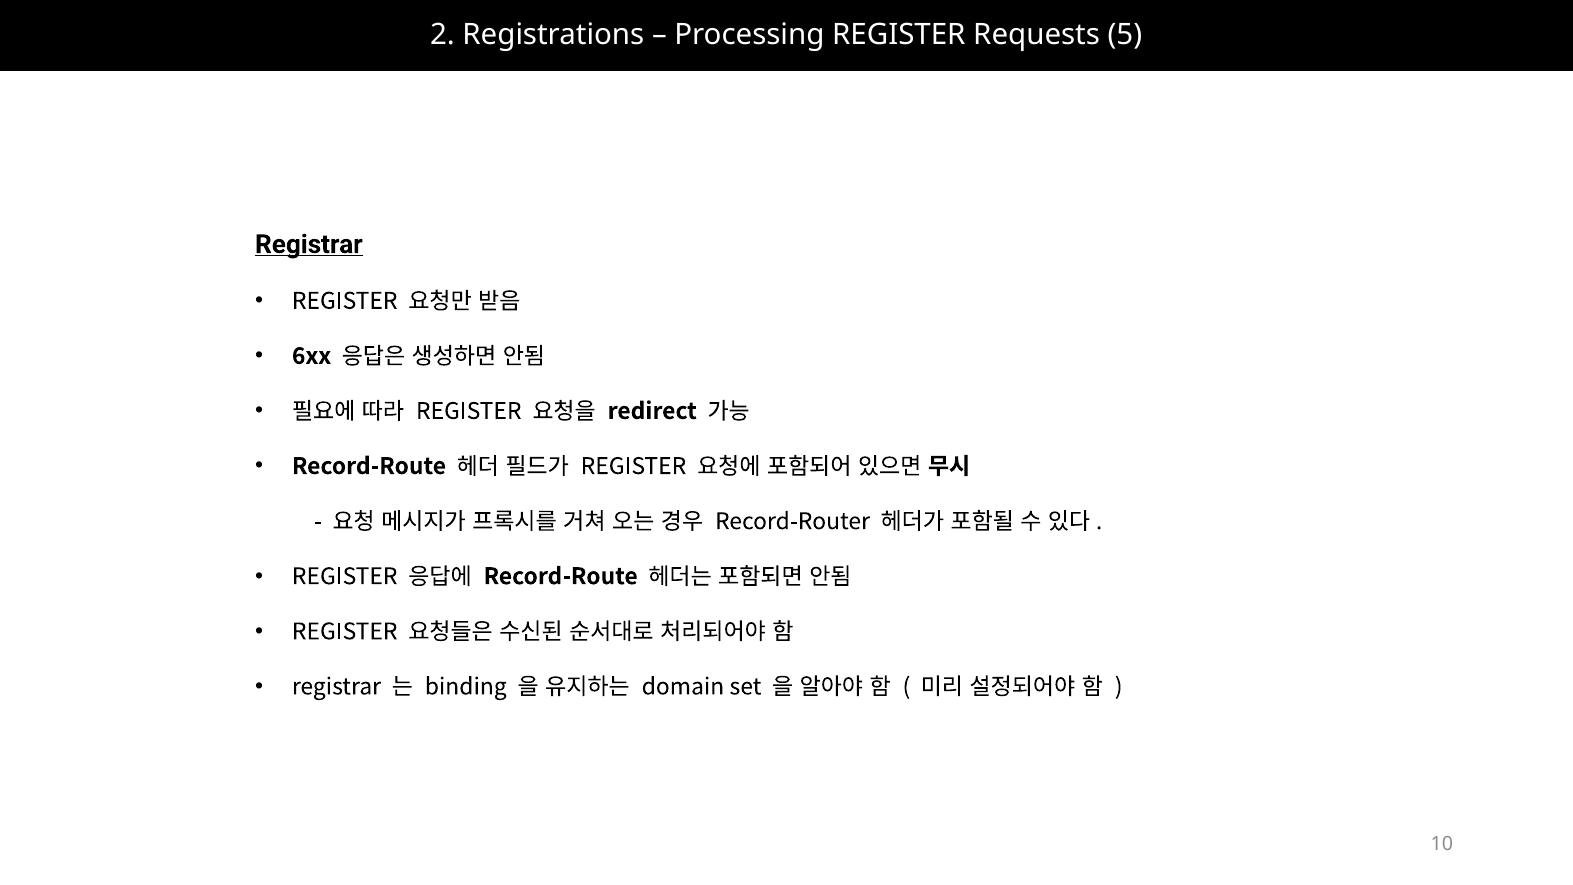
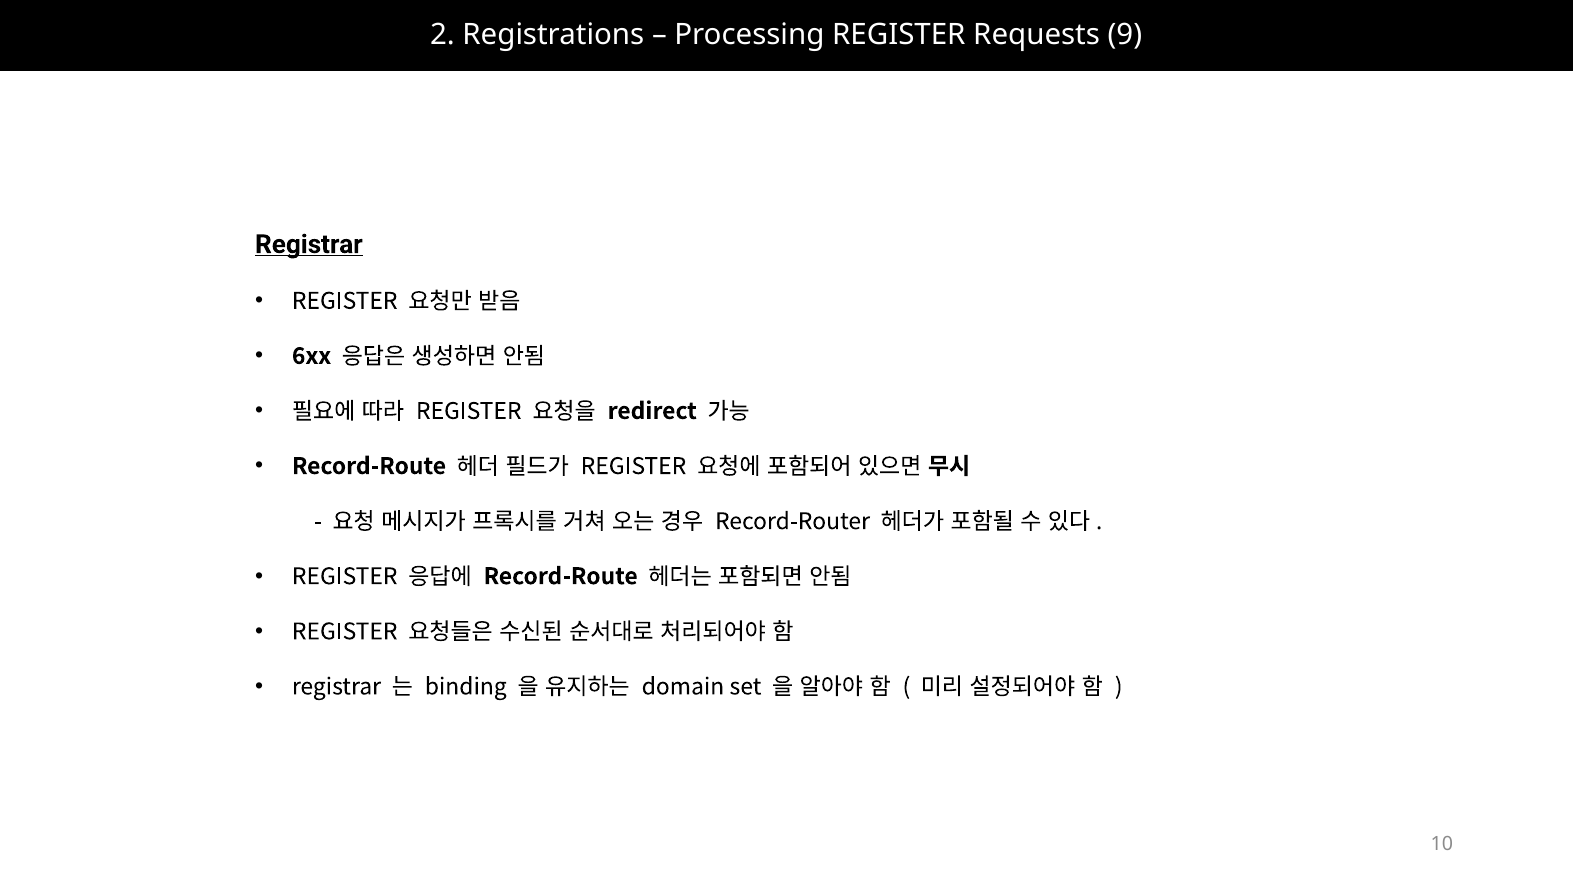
5: 5 -> 9 (1125, 35)
